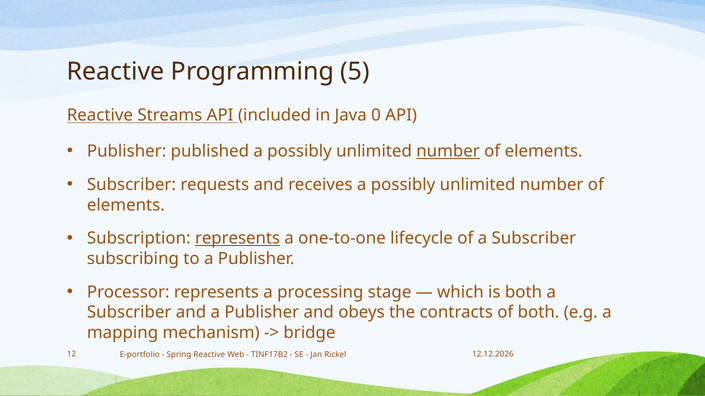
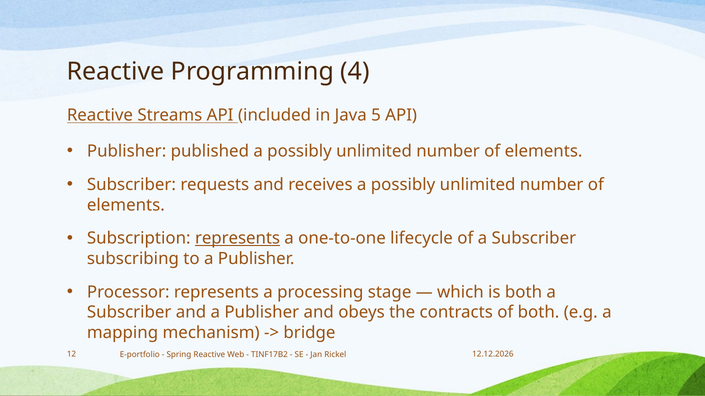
5: 5 -> 4 (355, 72)
0: 0 -> 5 (376, 115)
number underline: present -> none (448, 152)
